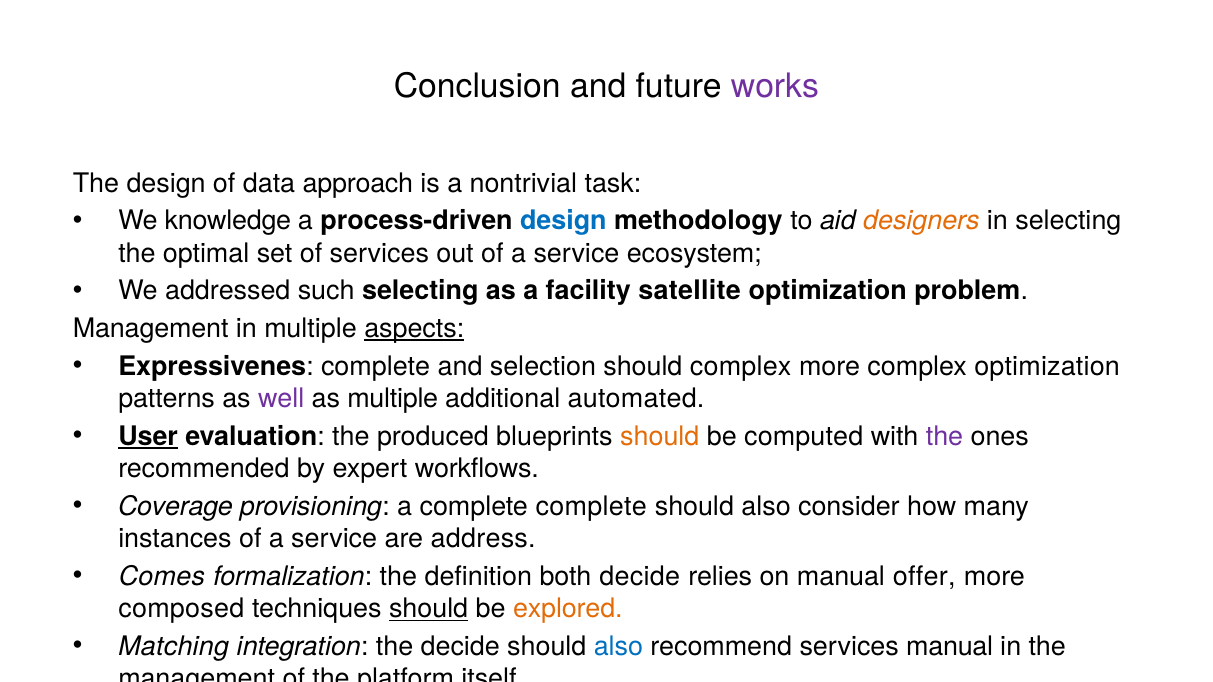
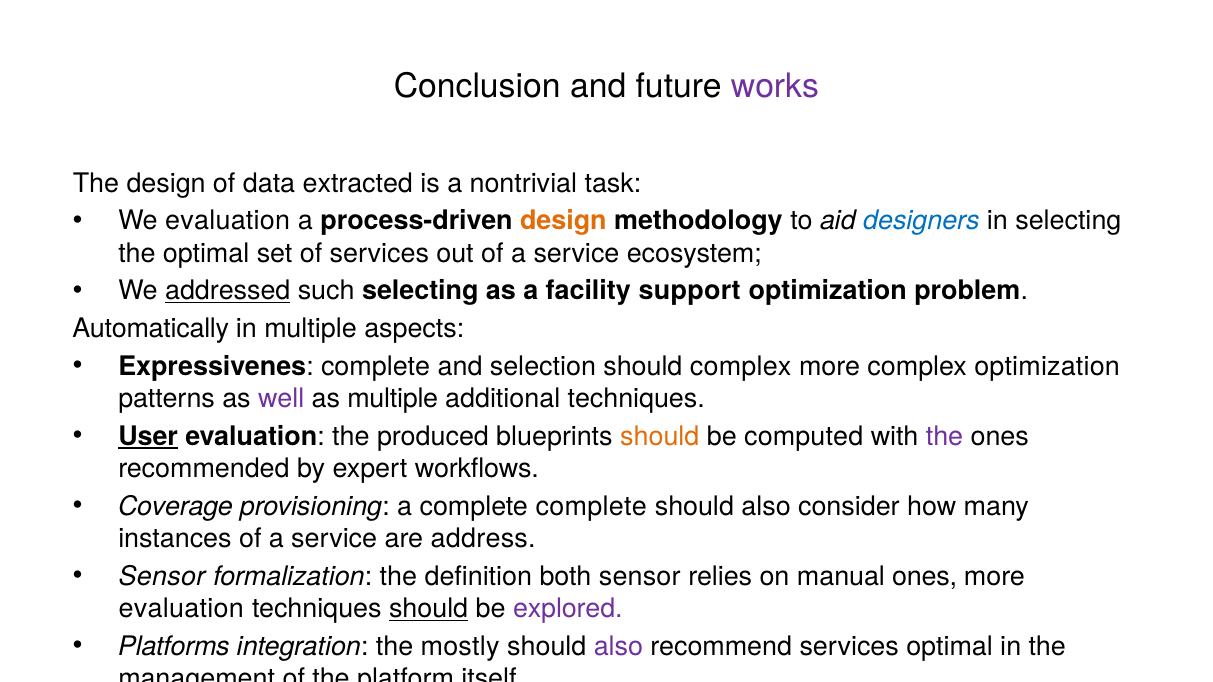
approach: approach -> extracted (358, 183)
We knowledge: knowledge -> evaluation (228, 221)
design colour: blue -> orange (563, 221)
designers colour: orange -> blue (921, 221)
addressed underline: none -> present (228, 291)
satellite: satellite -> support (690, 291)
Management: Management -> Automatically (151, 329)
aspects underline: present -> none (414, 329)
additional automated: automated -> techniques (636, 399)
Comes: Comes -> Sensor (162, 577)
both decide: decide -> sensor (640, 577)
manual offer: offer -> ones (925, 577)
composed: composed -> evaluation (181, 609)
explored colour: orange -> purple (568, 609)
Matching: Matching -> Platforms (174, 647)
the decide: decide -> mostly (460, 647)
also colour: blue -> purple (618, 647)
services manual: manual -> optimal (950, 647)
